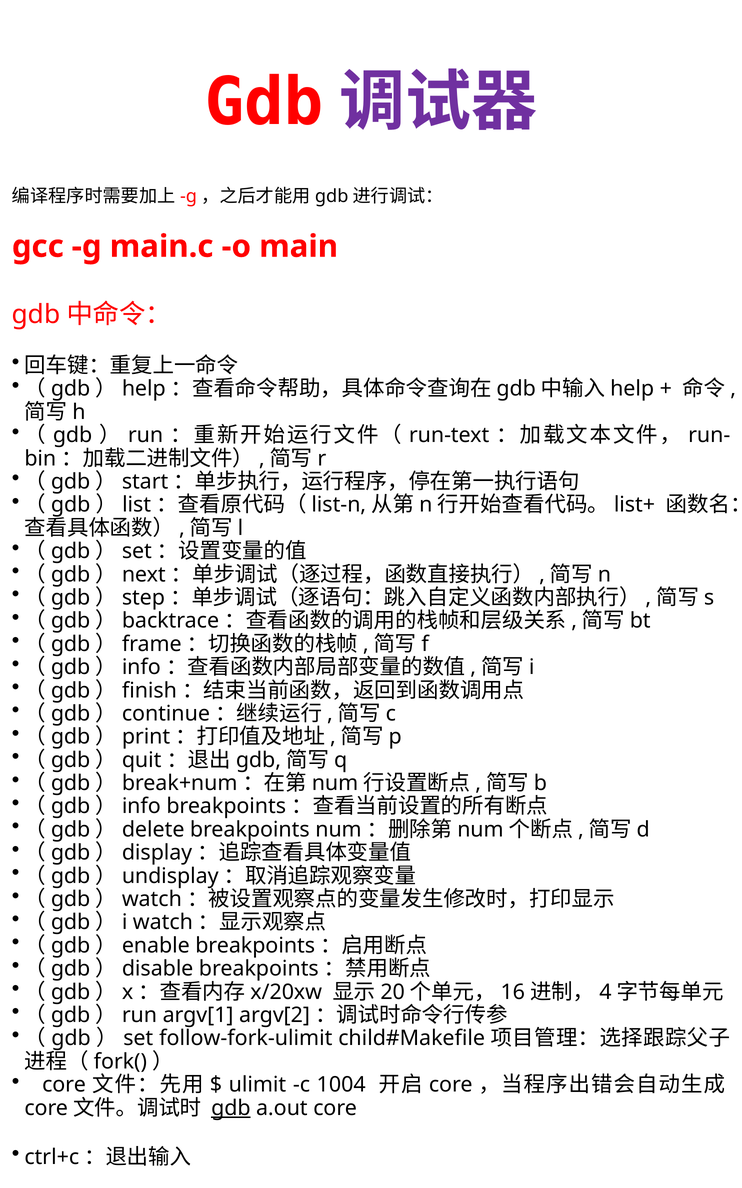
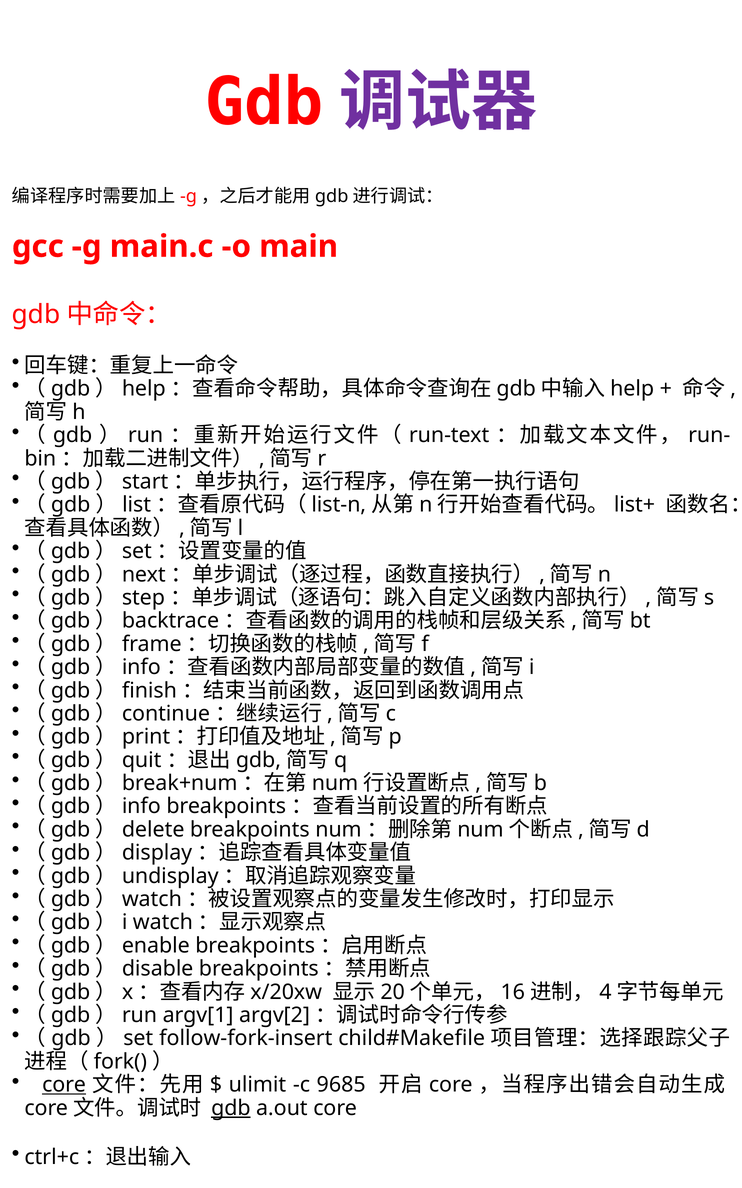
follow-fork-ulimit: follow-fork-ulimit -> follow-fork-insert (246, 1038)
core underline: none -> present (64, 1084)
1004: 1004 -> 9685 (341, 1084)
